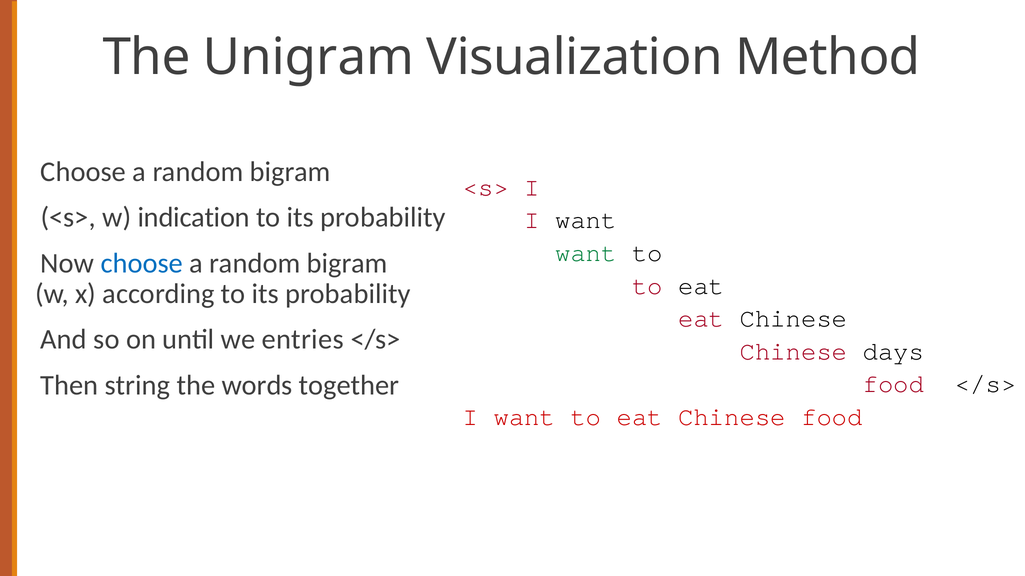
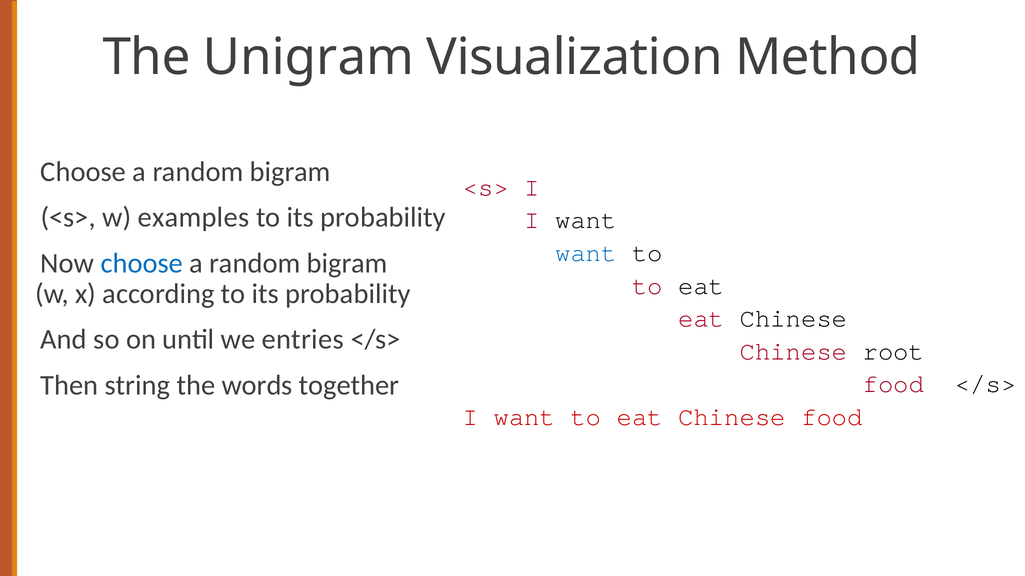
indication: indication -> examples (193, 218)
want colour: green -> blue (586, 253)
days: days -> root (893, 352)
